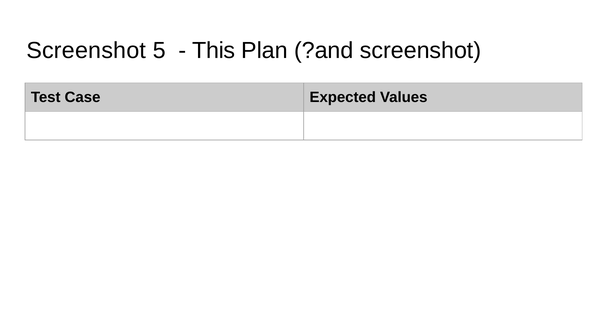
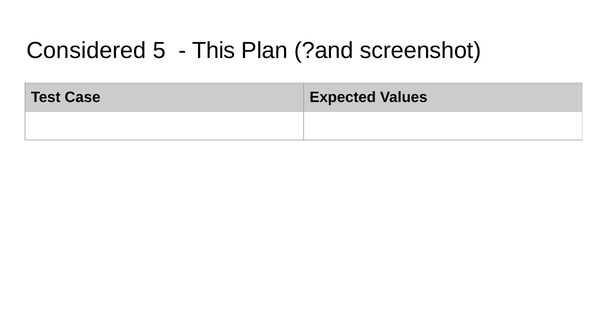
Screenshot: Screenshot -> Considered (86, 51)
